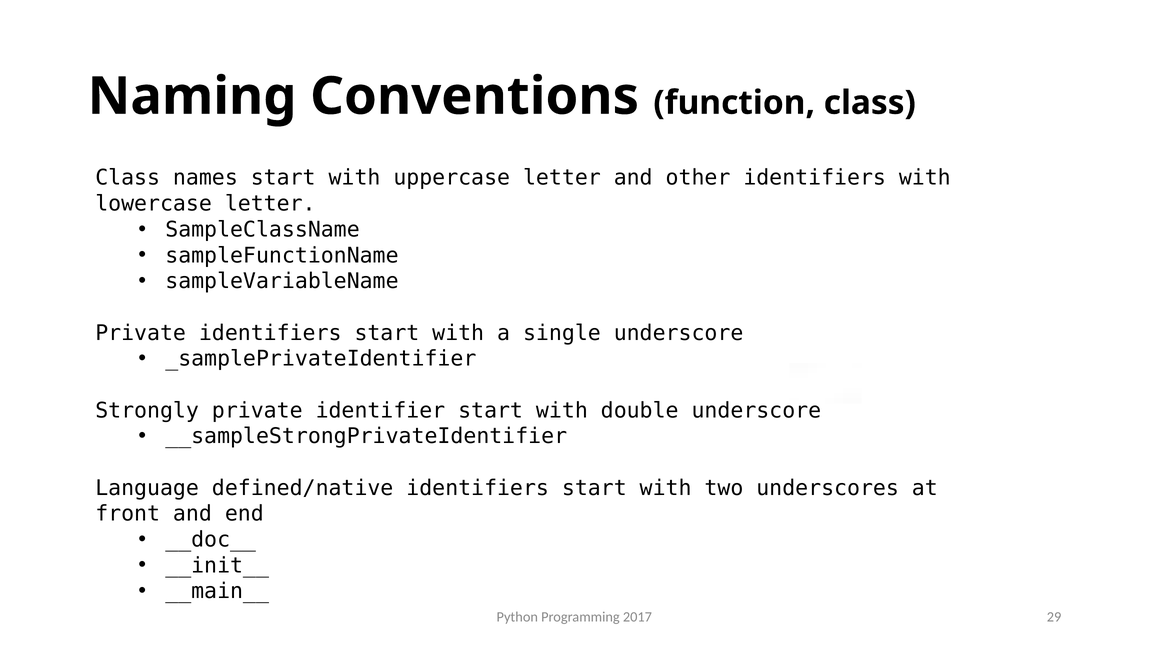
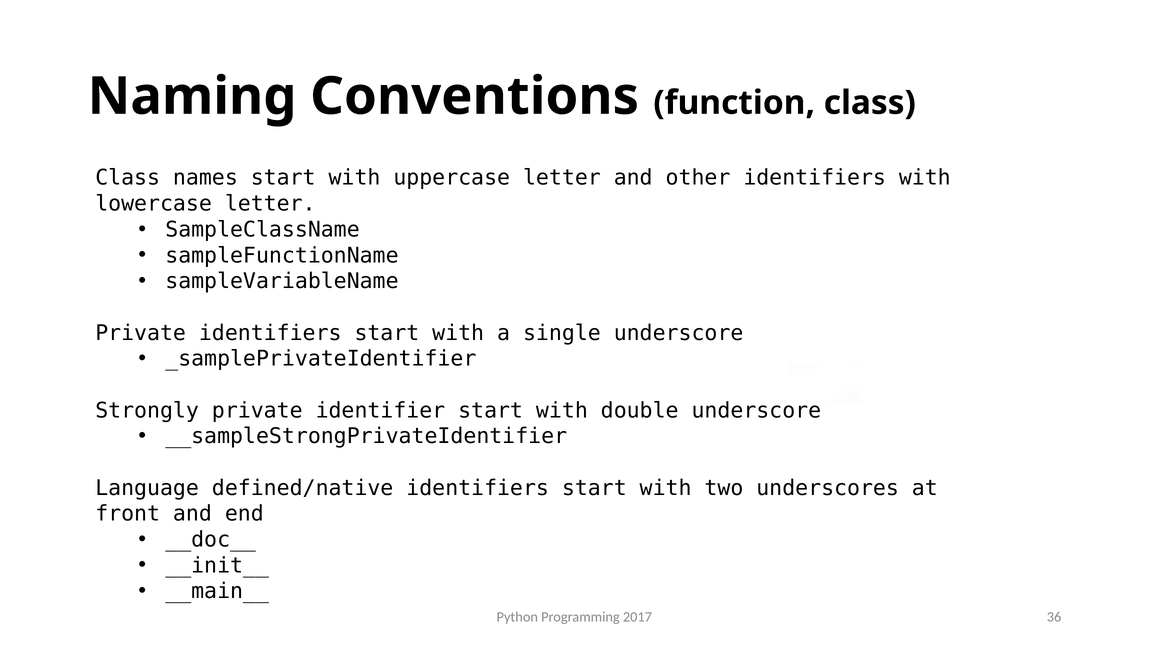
29: 29 -> 36 (1054, 617)
